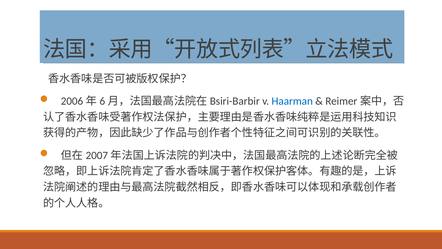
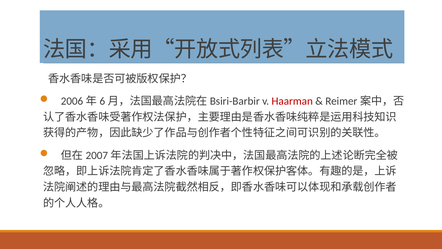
Haarman colour: blue -> red (292, 101)
